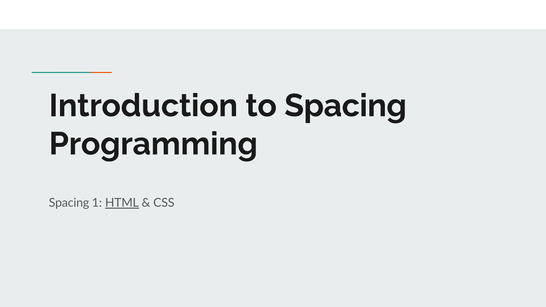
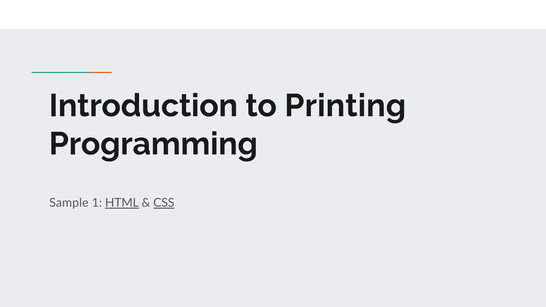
to Spacing: Spacing -> Printing (345, 106)
Spacing: Spacing -> Sample (69, 203)
CSS underline: none -> present (164, 203)
